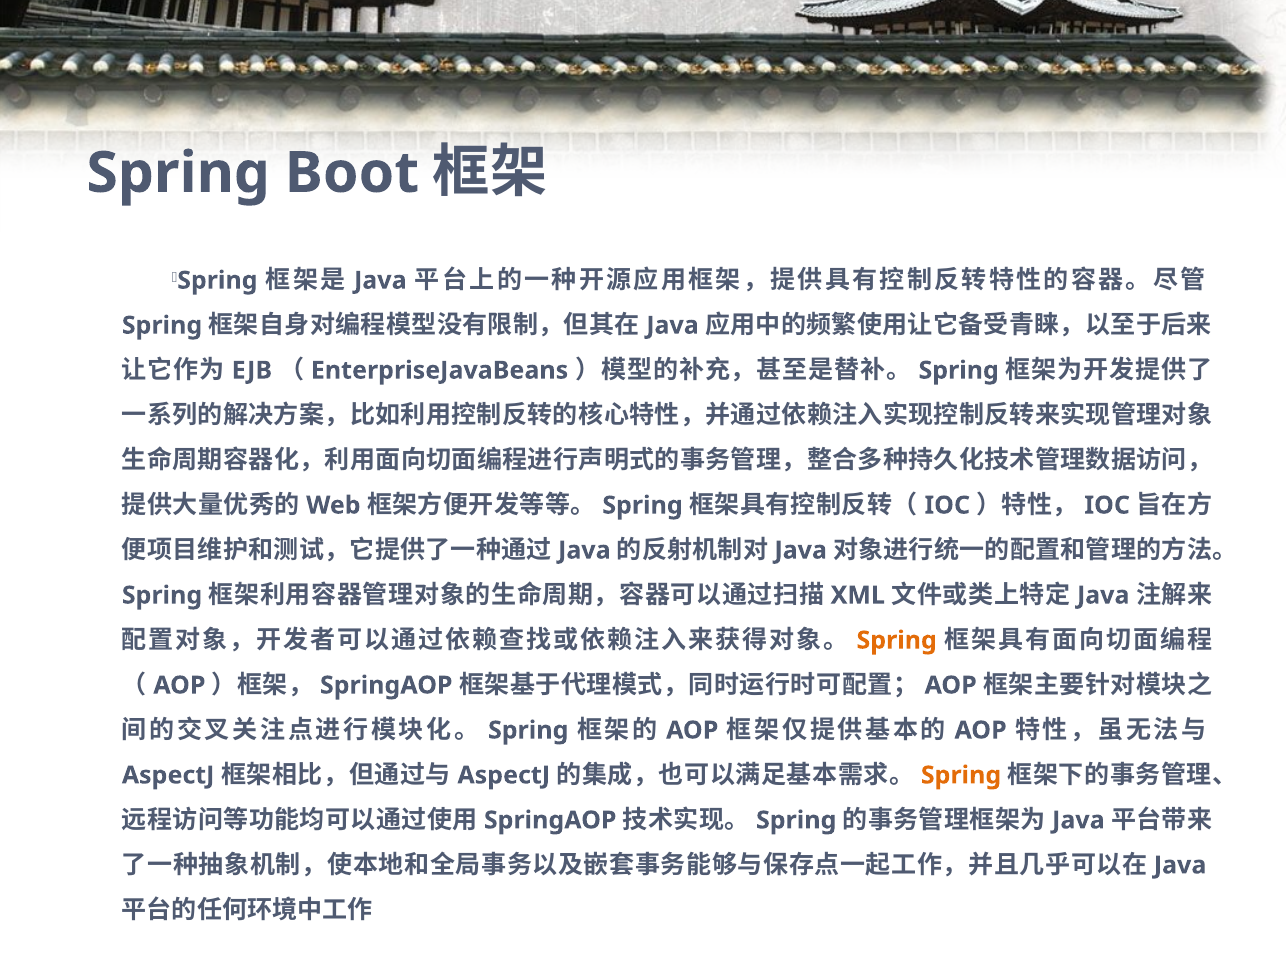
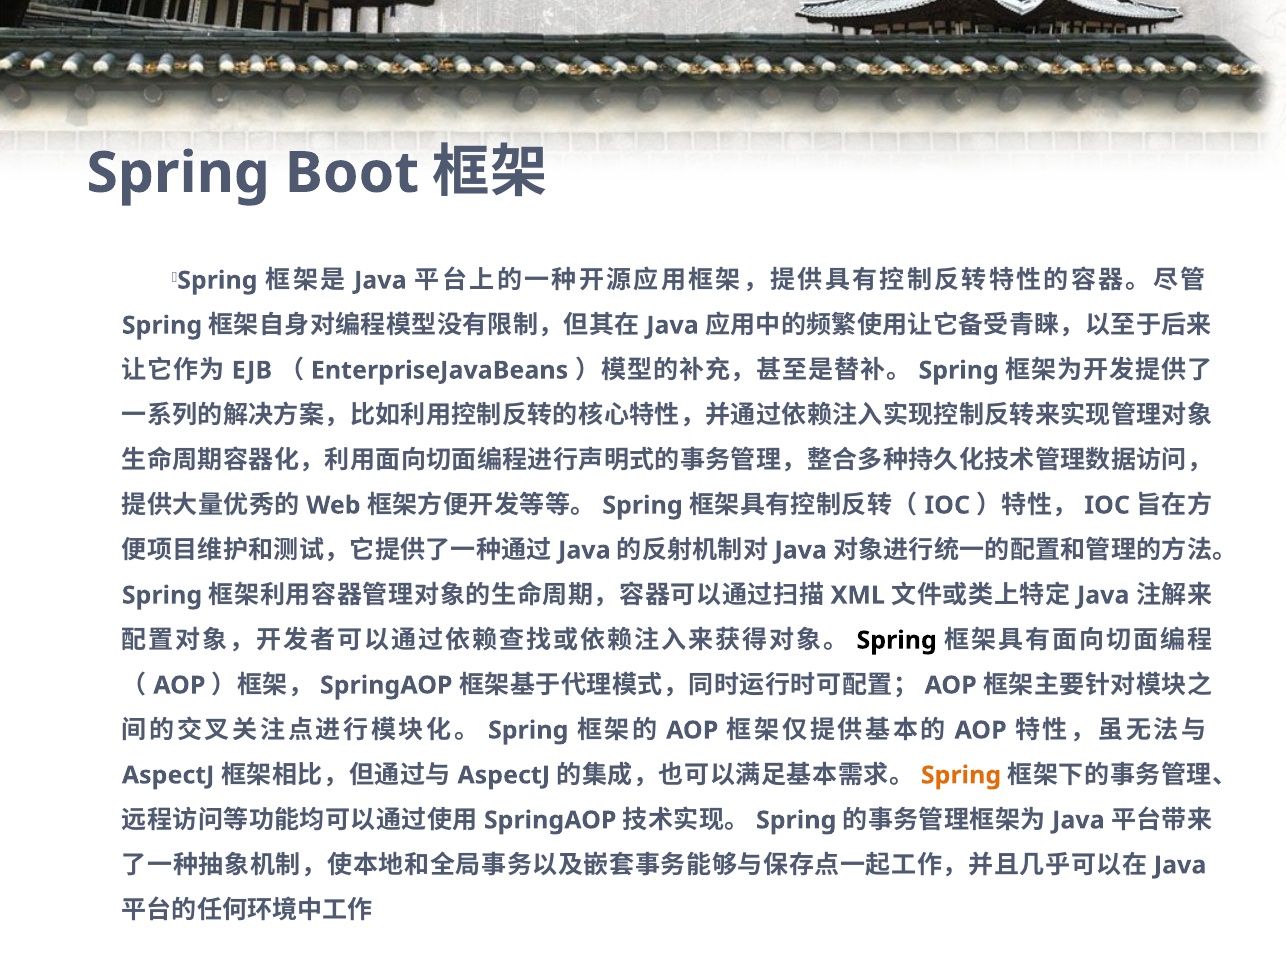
Spring colour: orange -> black (897, 641)
